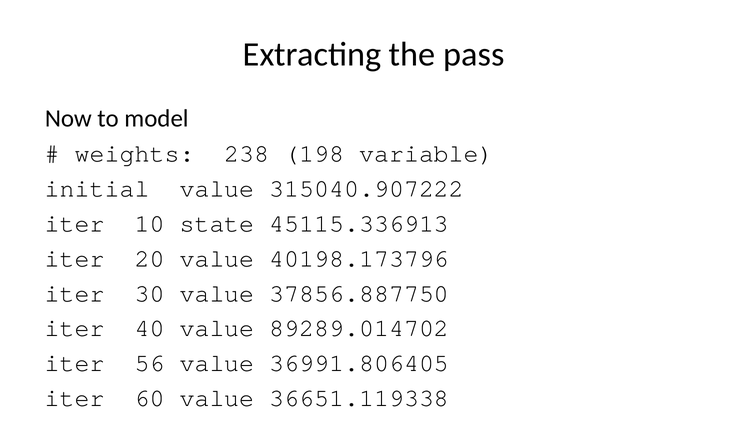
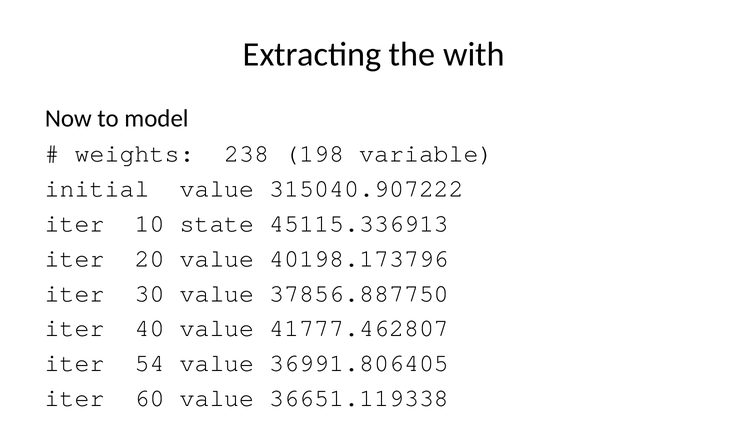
pass: pass -> with (474, 54)
89289.014702: 89289.014702 -> 41777.462807 (359, 328)
56: 56 -> 54 (150, 363)
